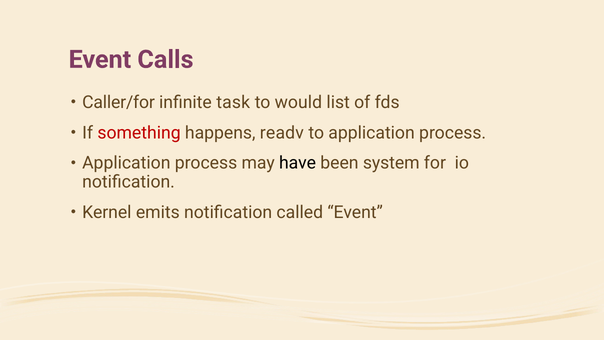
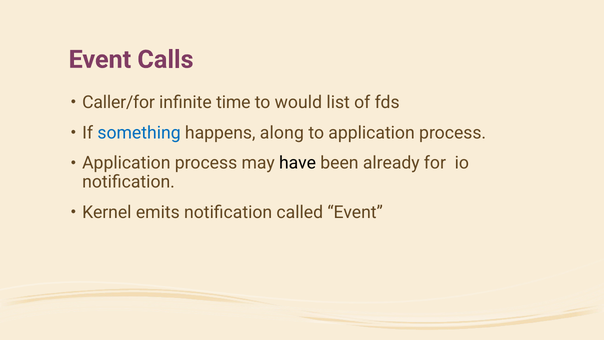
task: task -> time (233, 102)
something colour: red -> blue (139, 133)
readv: readv -> along (282, 133)
system: system -> already (391, 163)
